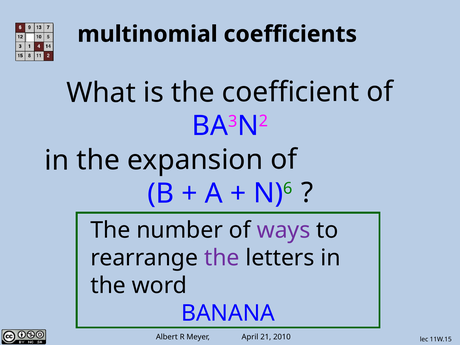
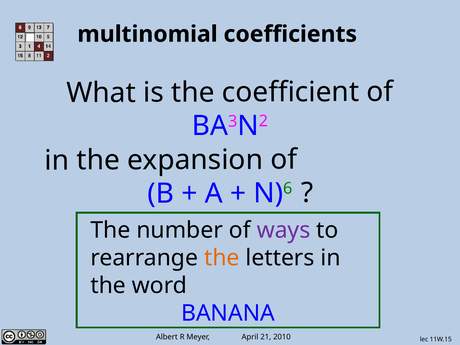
the colour: purple -> orange (222, 258)
